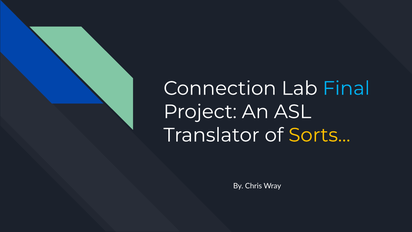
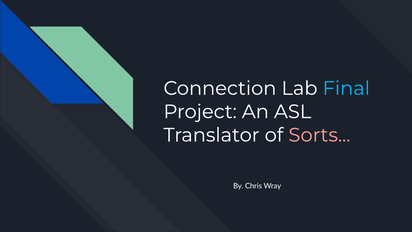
Sorts colour: yellow -> pink (319, 135)
